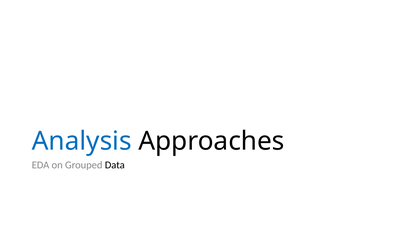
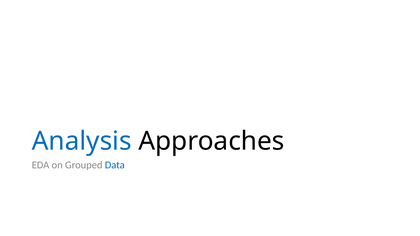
Data colour: black -> blue (115, 165)
